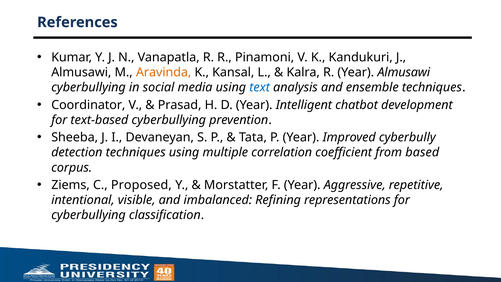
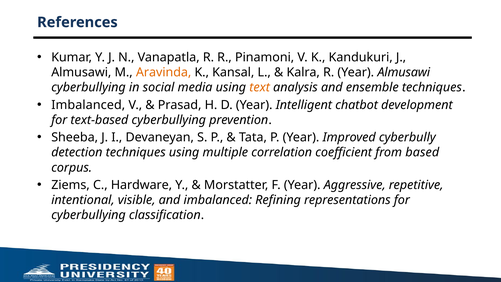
text colour: blue -> orange (260, 87)
Coordinator: Coordinator -> Imbalanced (88, 105)
Proposed: Proposed -> Hardware (141, 185)
